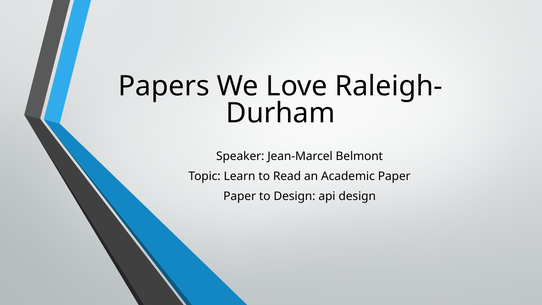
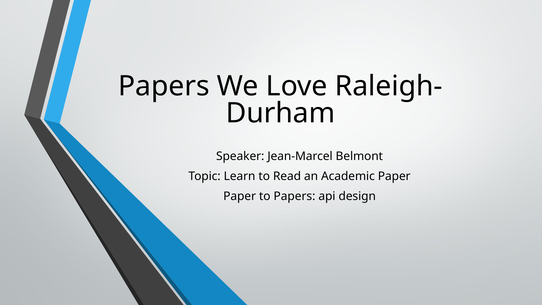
to Design: Design -> Papers (294, 196)
